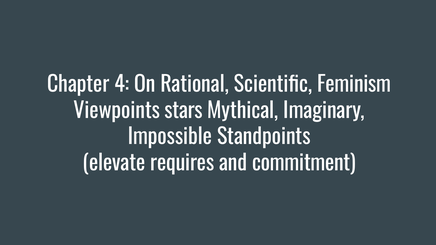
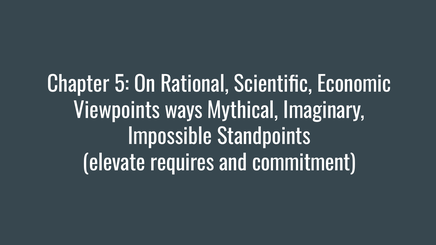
4: 4 -> 5 (122, 85)
Feminism: Feminism -> Economic (354, 85)
stars: stars -> ways (184, 111)
